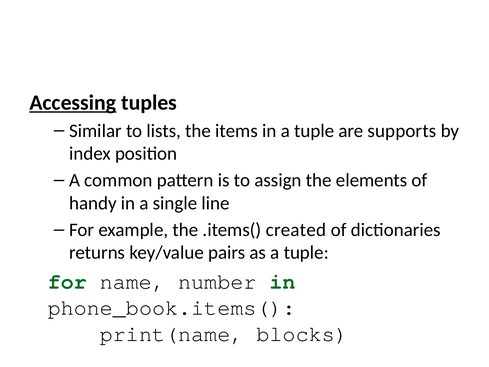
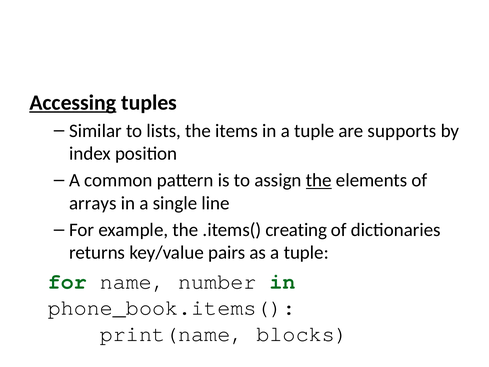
the underline: none -> present (319, 180)
handy: handy -> arrays (93, 203)
created: created -> creating (296, 230)
